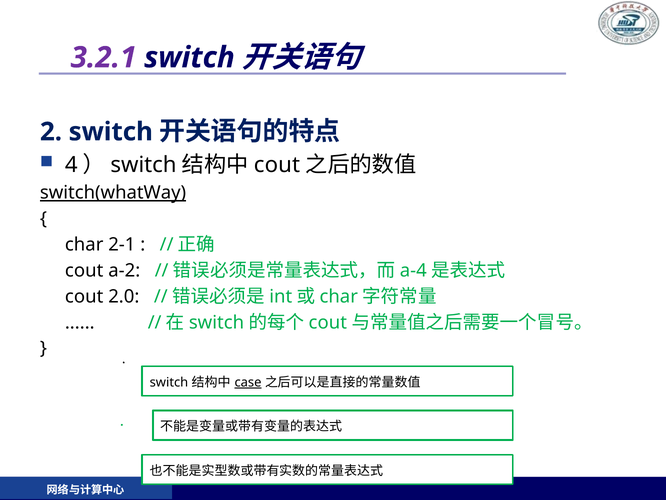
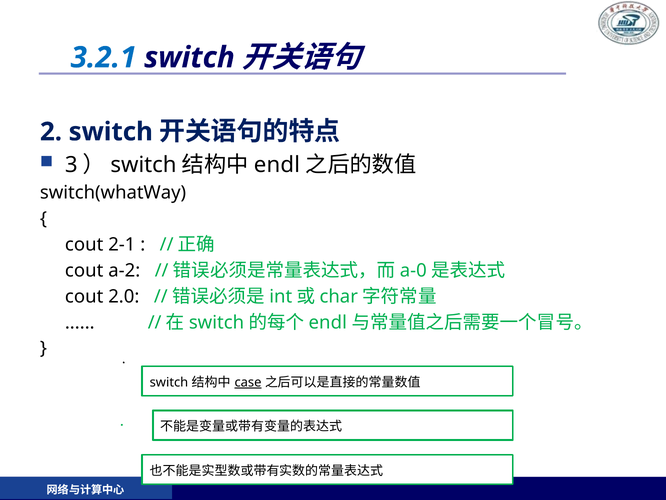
3.2.1 colour: purple -> blue (104, 58)
4: 4 -> 3 (71, 165)
cout: cout -> endl (277, 165)
switch(whatWay underline: present -> none (113, 193)
char: char -> cout (84, 244)
a-4: a-4 -> a-0 (413, 270)
cout: cout -> endl (328, 322)
